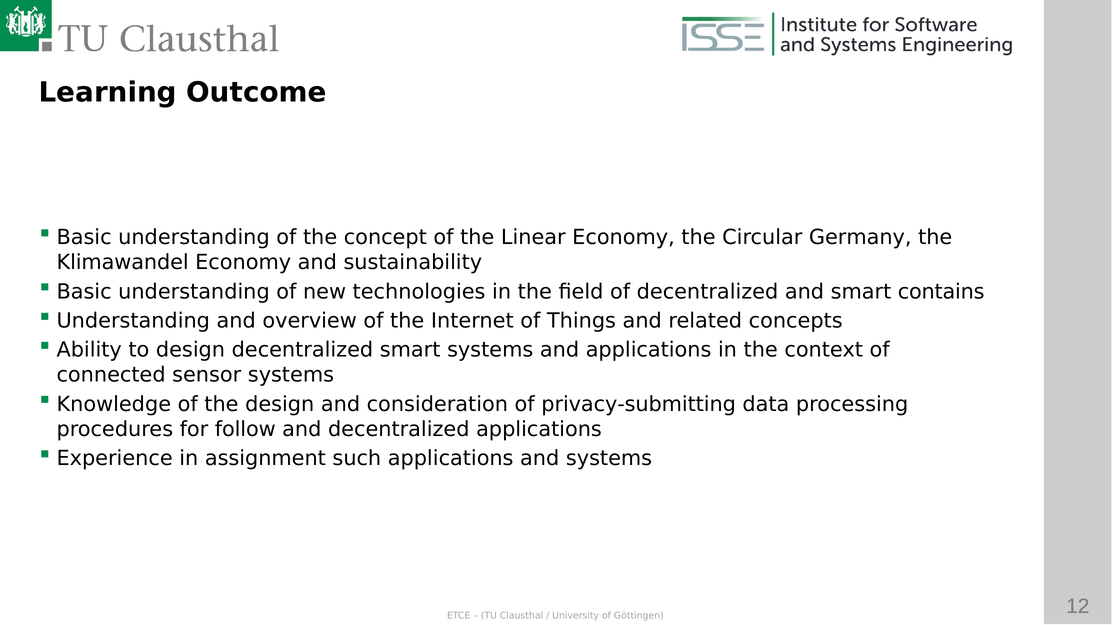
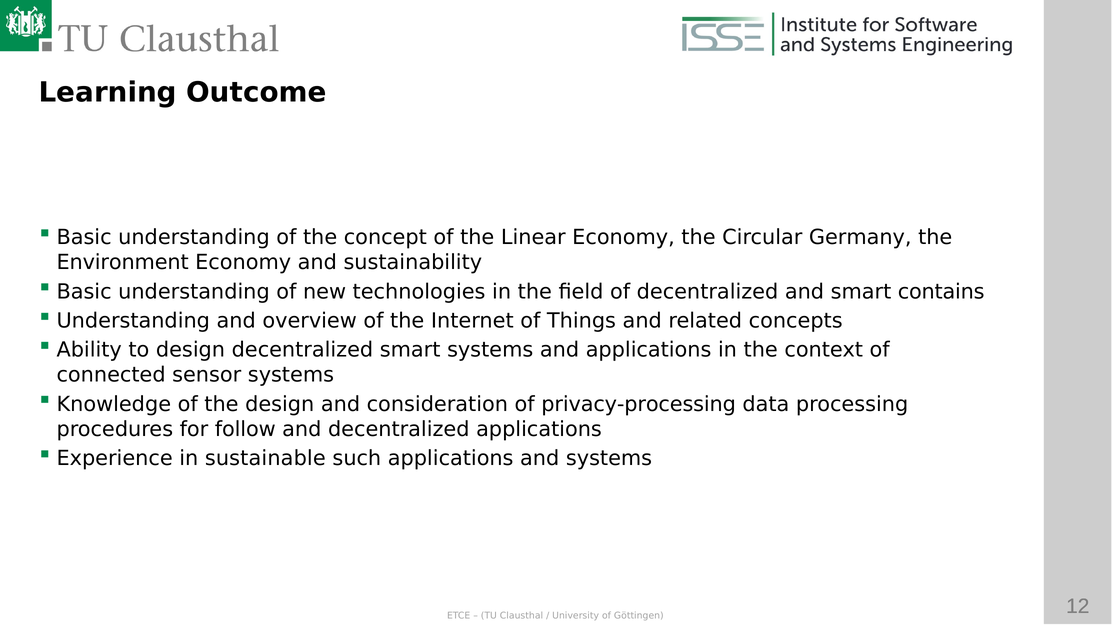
Klimawandel: Klimawandel -> Environment (123, 263)
privacy-submitting: privacy-submitting -> privacy-processing (639, 405)
assignment: assignment -> sustainable (265, 459)
